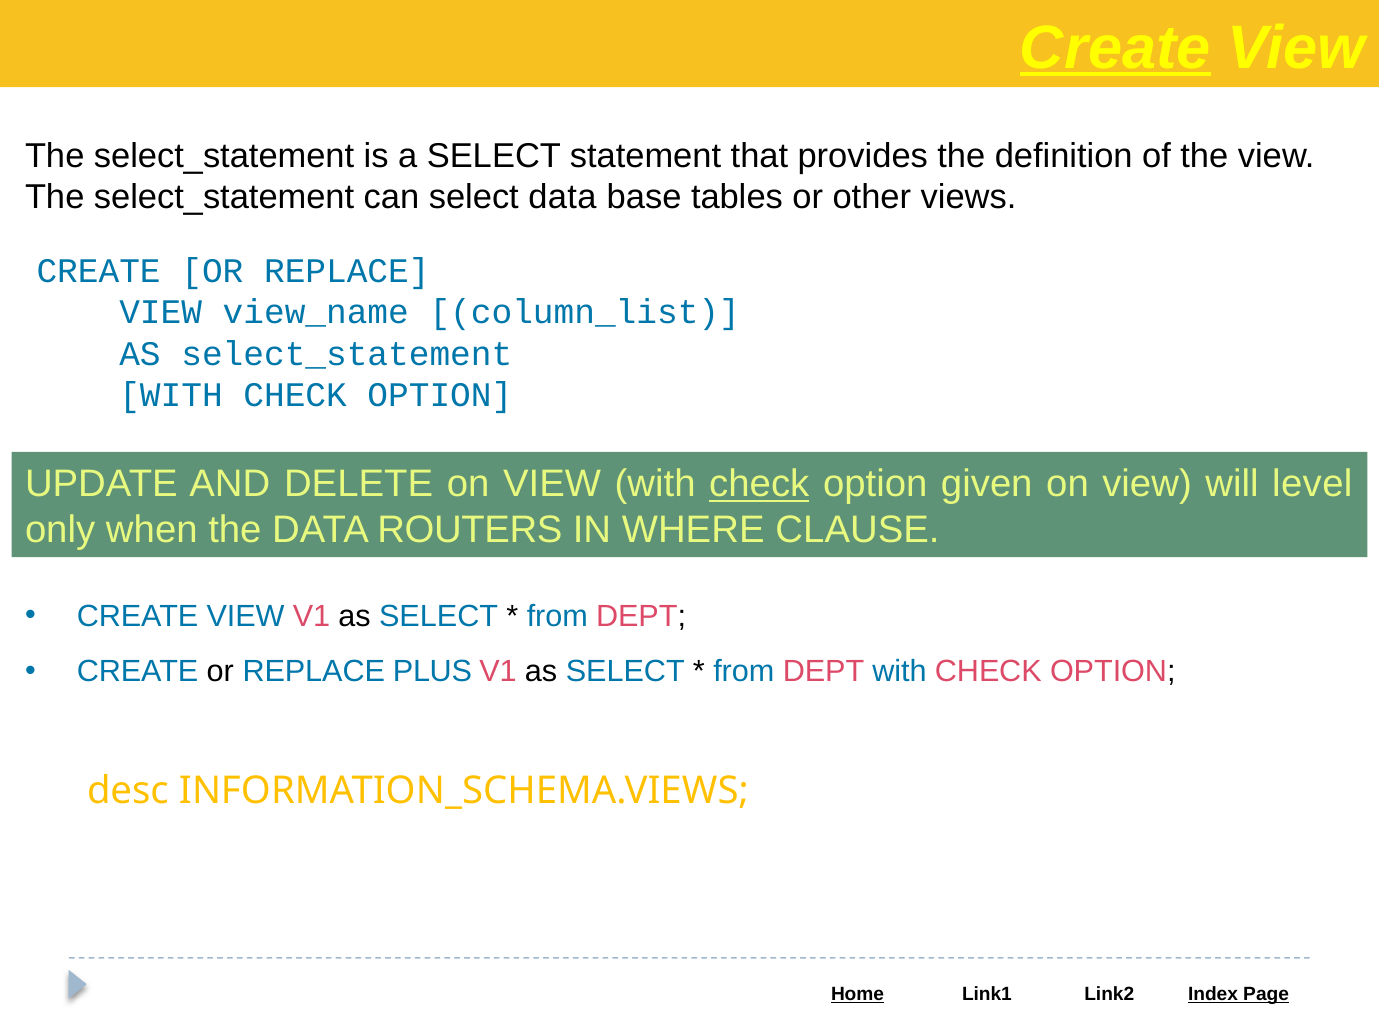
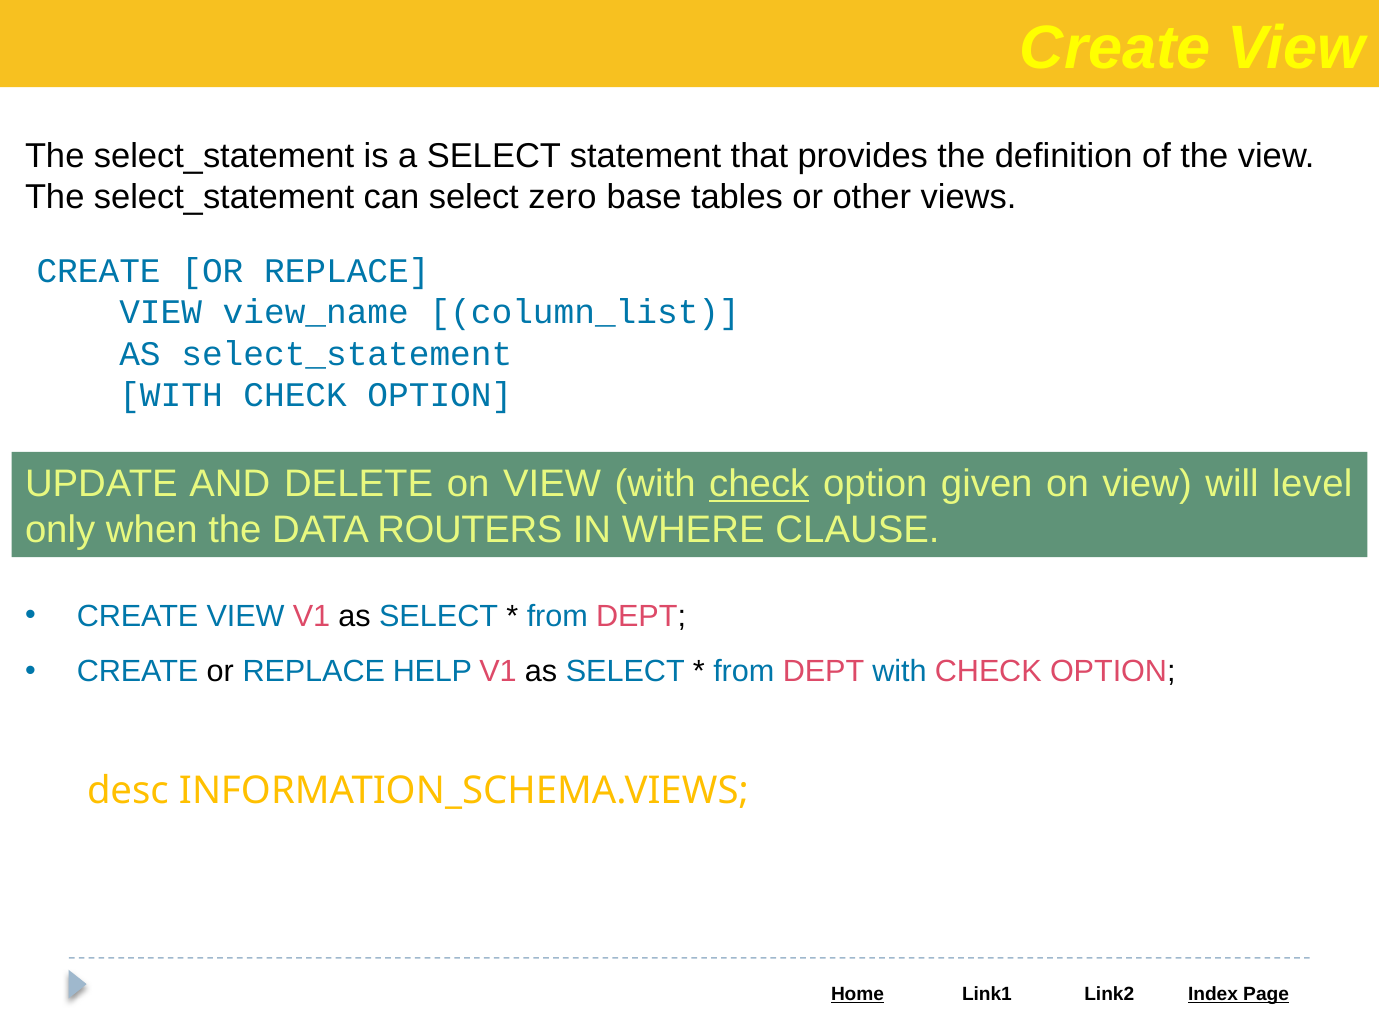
Create underline: present -> none (1115, 48)
select data: data -> zero (563, 198)
PLUS: PLUS -> HELP (432, 672)
